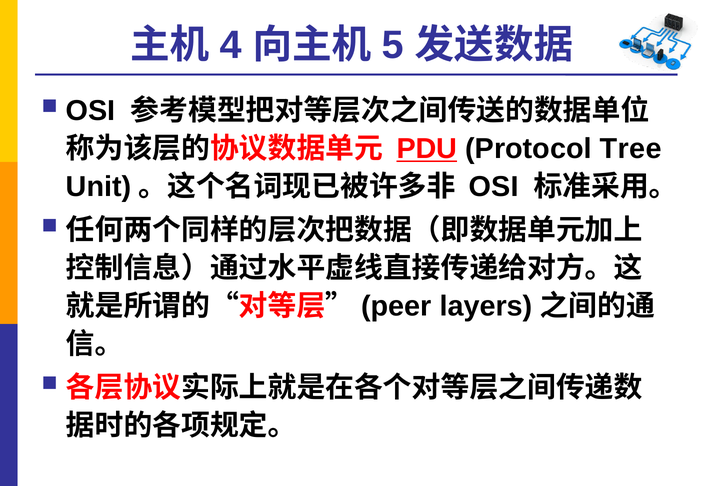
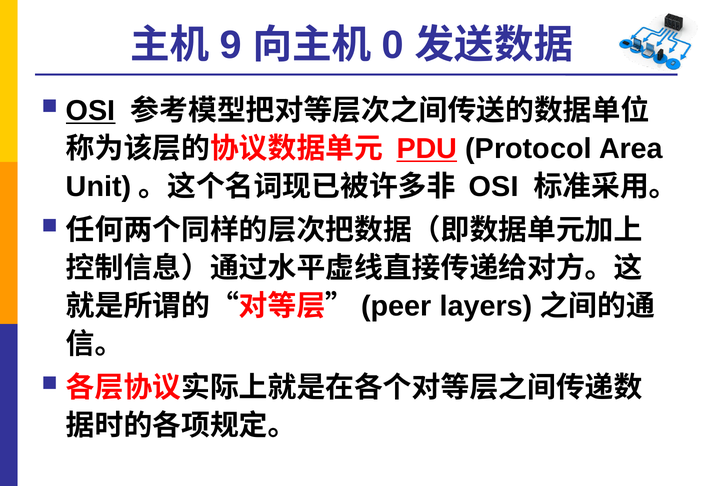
4: 4 -> 9 (231, 45)
5: 5 -> 0 (393, 45)
OSI underline: none -> present (91, 111)
Tree: Tree -> Area (631, 149)
